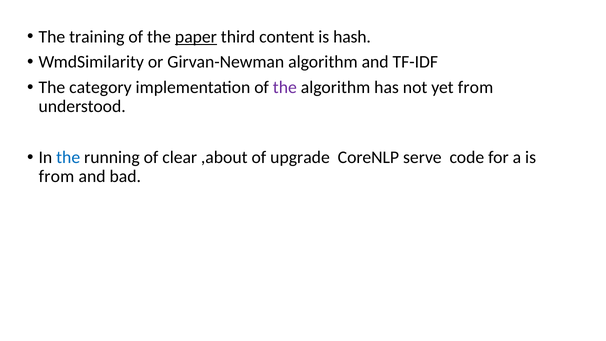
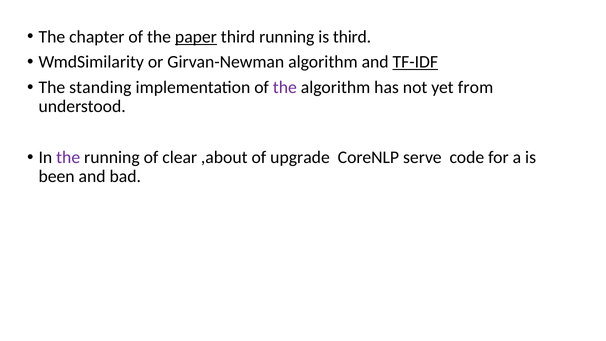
training: training -> chapter (97, 37)
third content: content -> running (287, 37)
is hash: hash -> third (352, 37)
TF-IDF underline: none -> present (415, 62)
category: category -> standing (100, 87)
the colour: blue -> purple (68, 157)
from: from -> been (57, 176)
